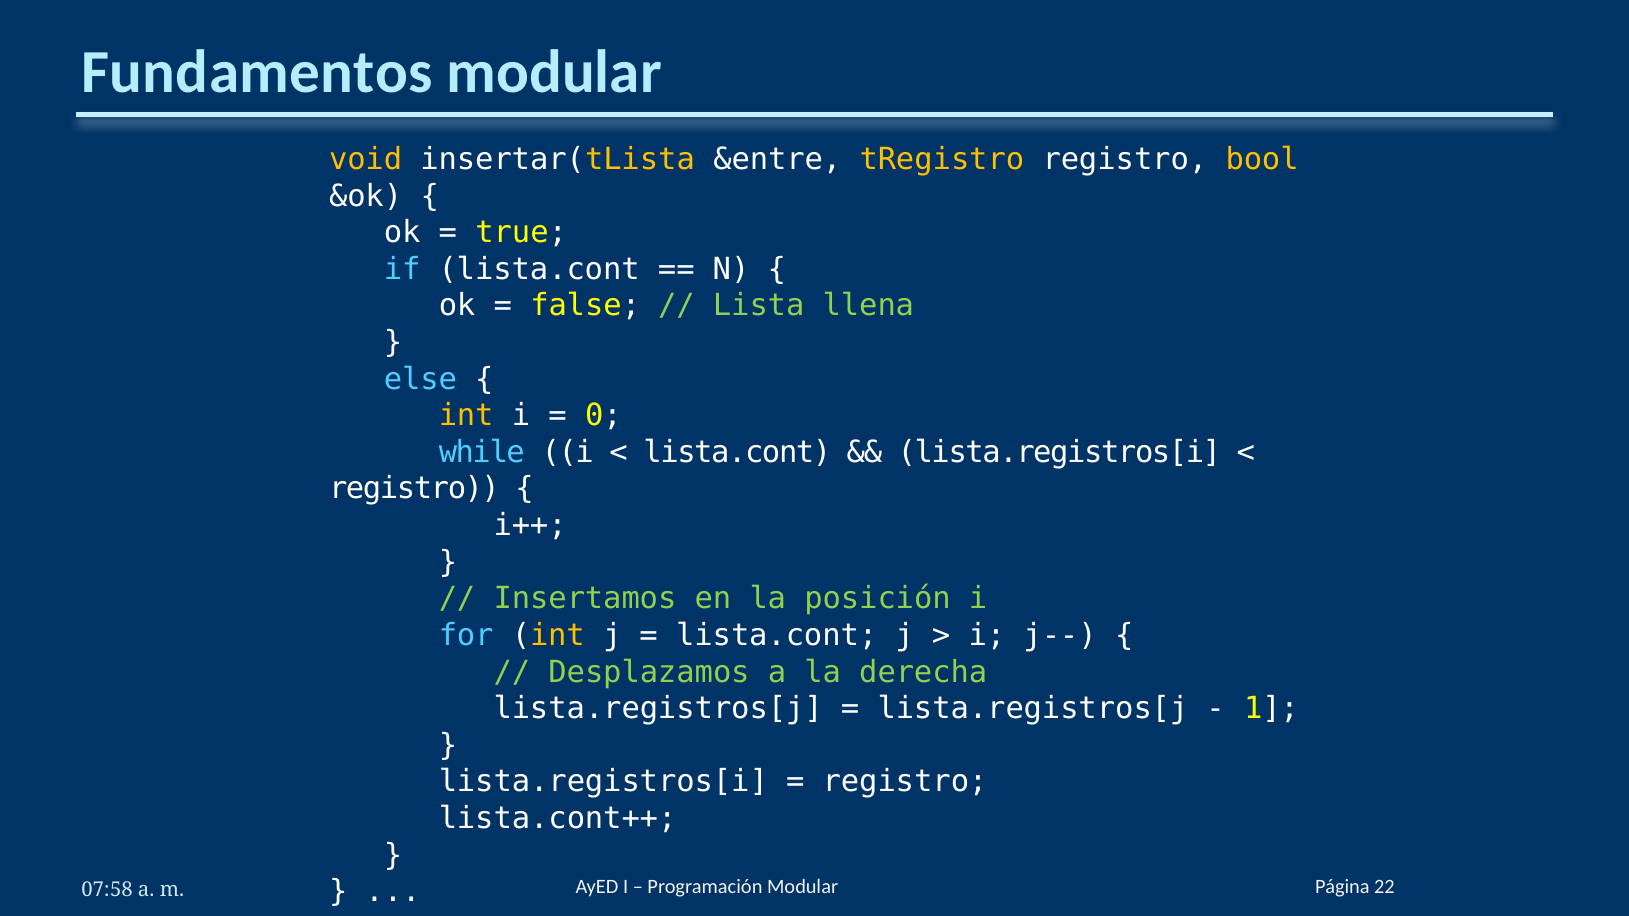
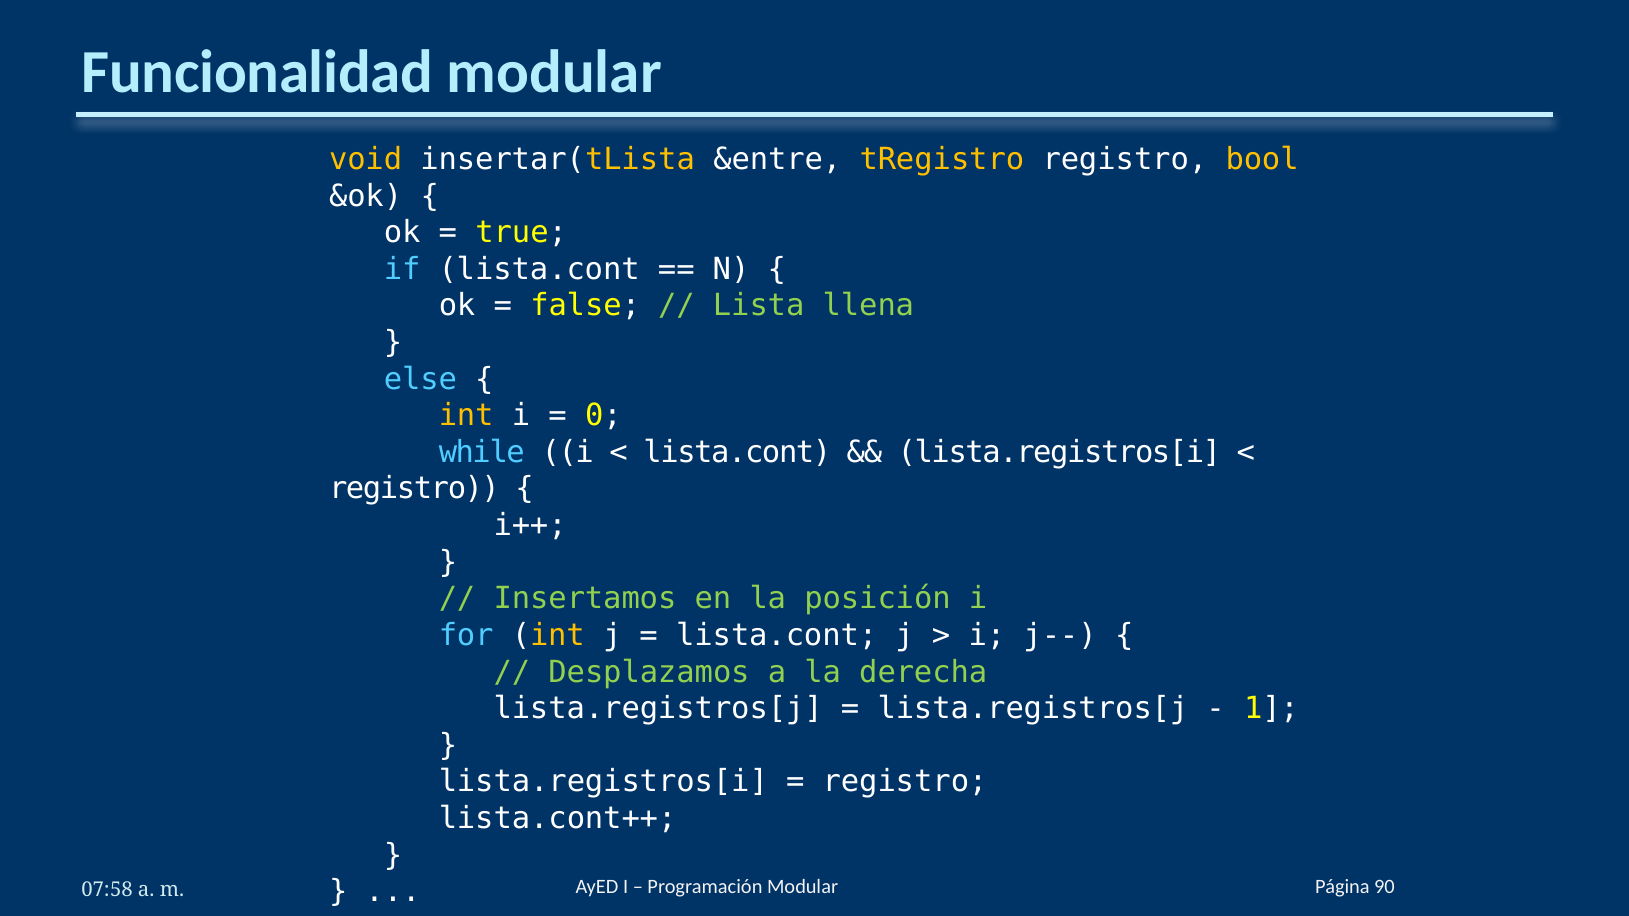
Fundamentos: Fundamentos -> Funcionalidad (257, 73)
22: 22 -> 90 (1384, 887)
